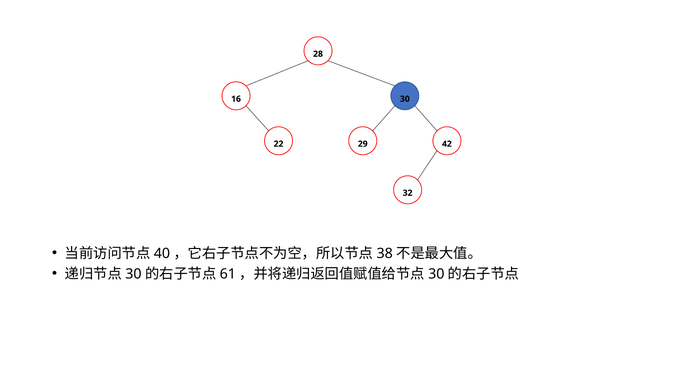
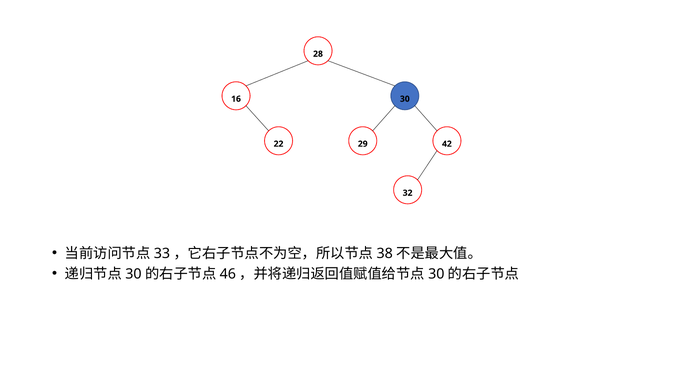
40: 40 -> 33 (162, 254)
61: 61 -> 46 (228, 274)
